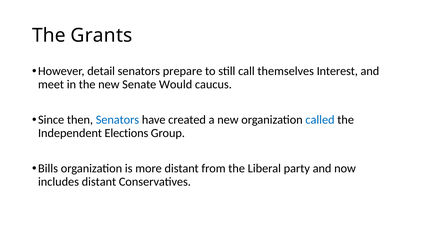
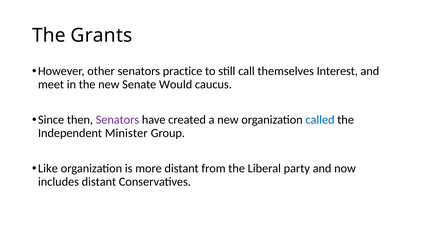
detail: detail -> other (101, 71)
prepare: prepare -> practice (183, 71)
Senators colour: blue -> purple (117, 120)
Elections: Elections -> Minister (126, 133)
Bills: Bills -> Like (48, 168)
